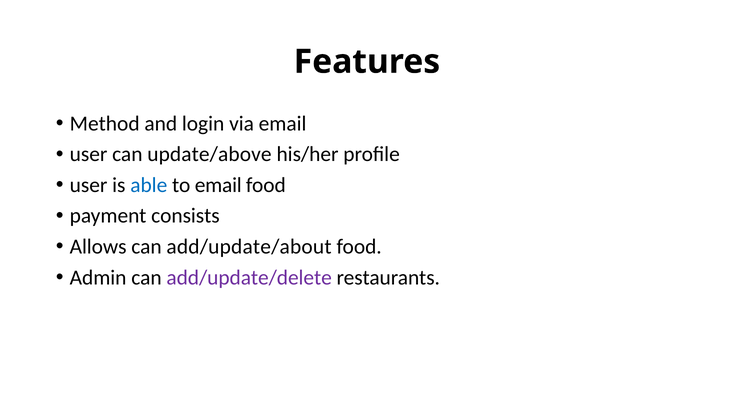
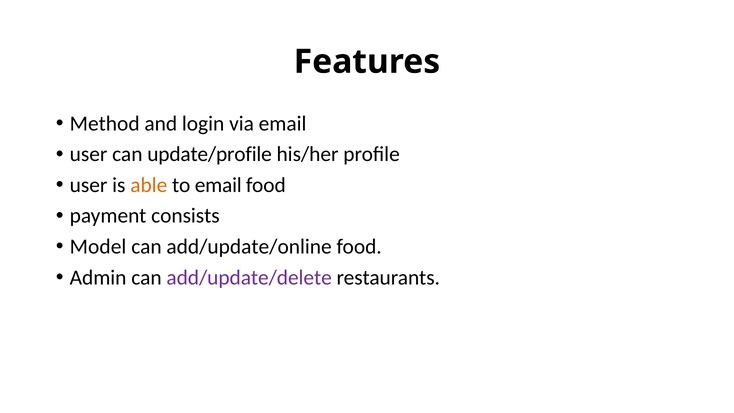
update/above: update/above -> update/profile (210, 154)
able colour: blue -> orange (149, 185)
Allows: Allows -> Model (98, 247)
add/update/about: add/update/about -> add/update/online (249, 247)
